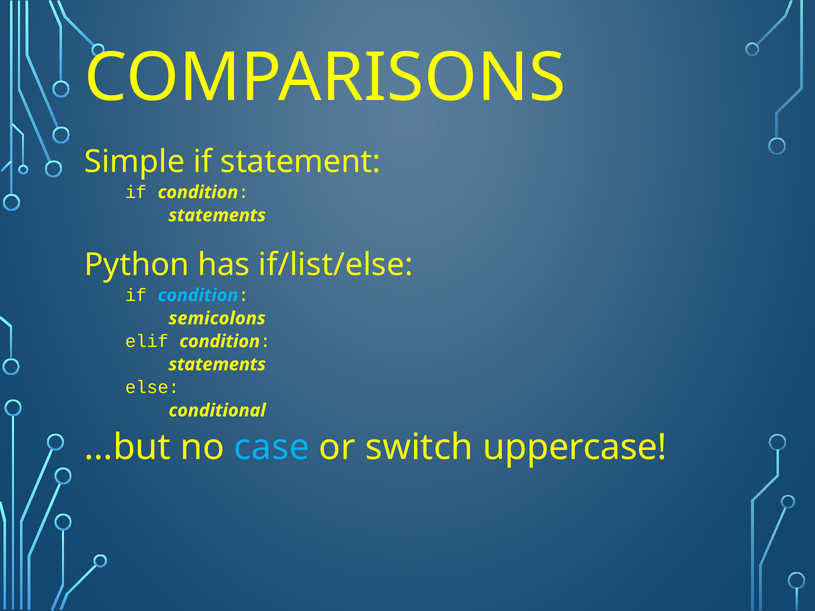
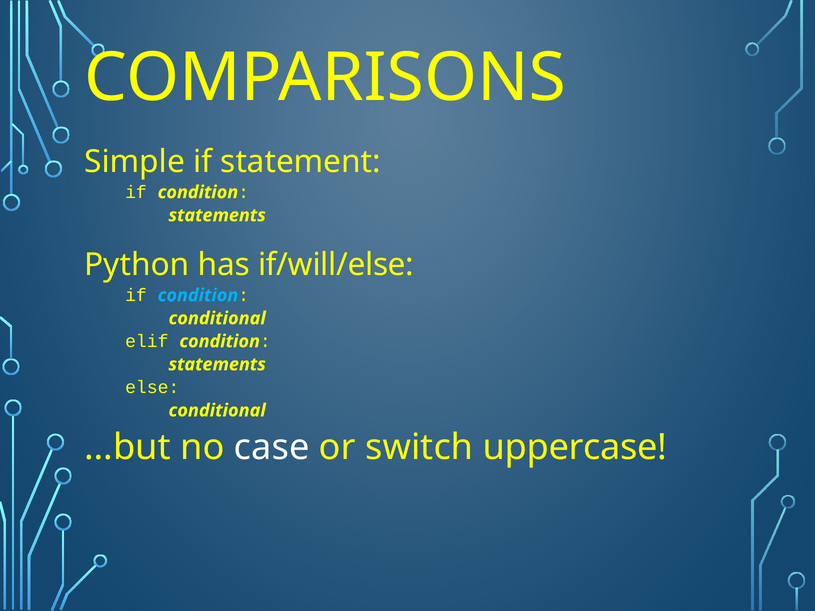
if/list/else: if/list/else -> if/will/else (336, 265)
semicolons: semicolons -> conditional (217, 318)
case colour: light blue -> white (272, 447)
